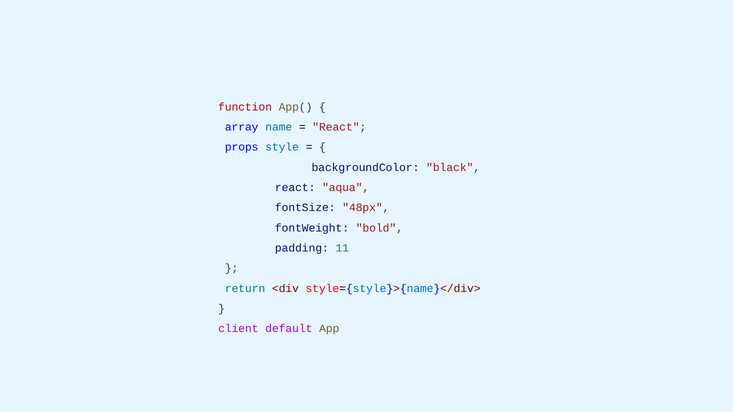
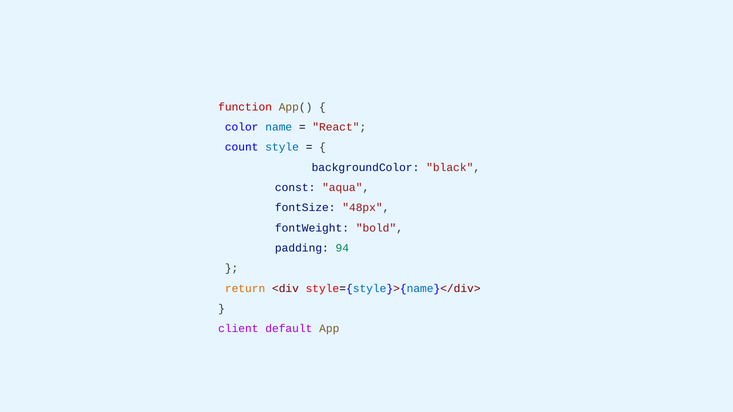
array: array -> color (242, 127)
props: props -> count (242, 147)
react: react -> const (295, 188)
11: 11 -> 94 (342, 248)
return colour: blue -> orange (245, 289)
